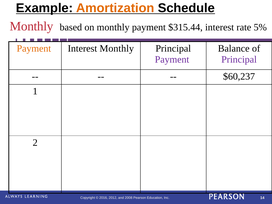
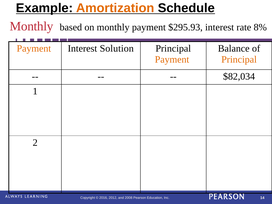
$315.44: $315.44 -> $295.93 (185, 27)
5%: 5% -> 8% (260, 27)
Interest Monthly: Monthly -> Solution (117, 49)
Payment colour: purple -> orange (172, 59)
Principal colour: purple -> orange (239, 59)
$60,237: $60,237 -> $82,034 (239, 77)
